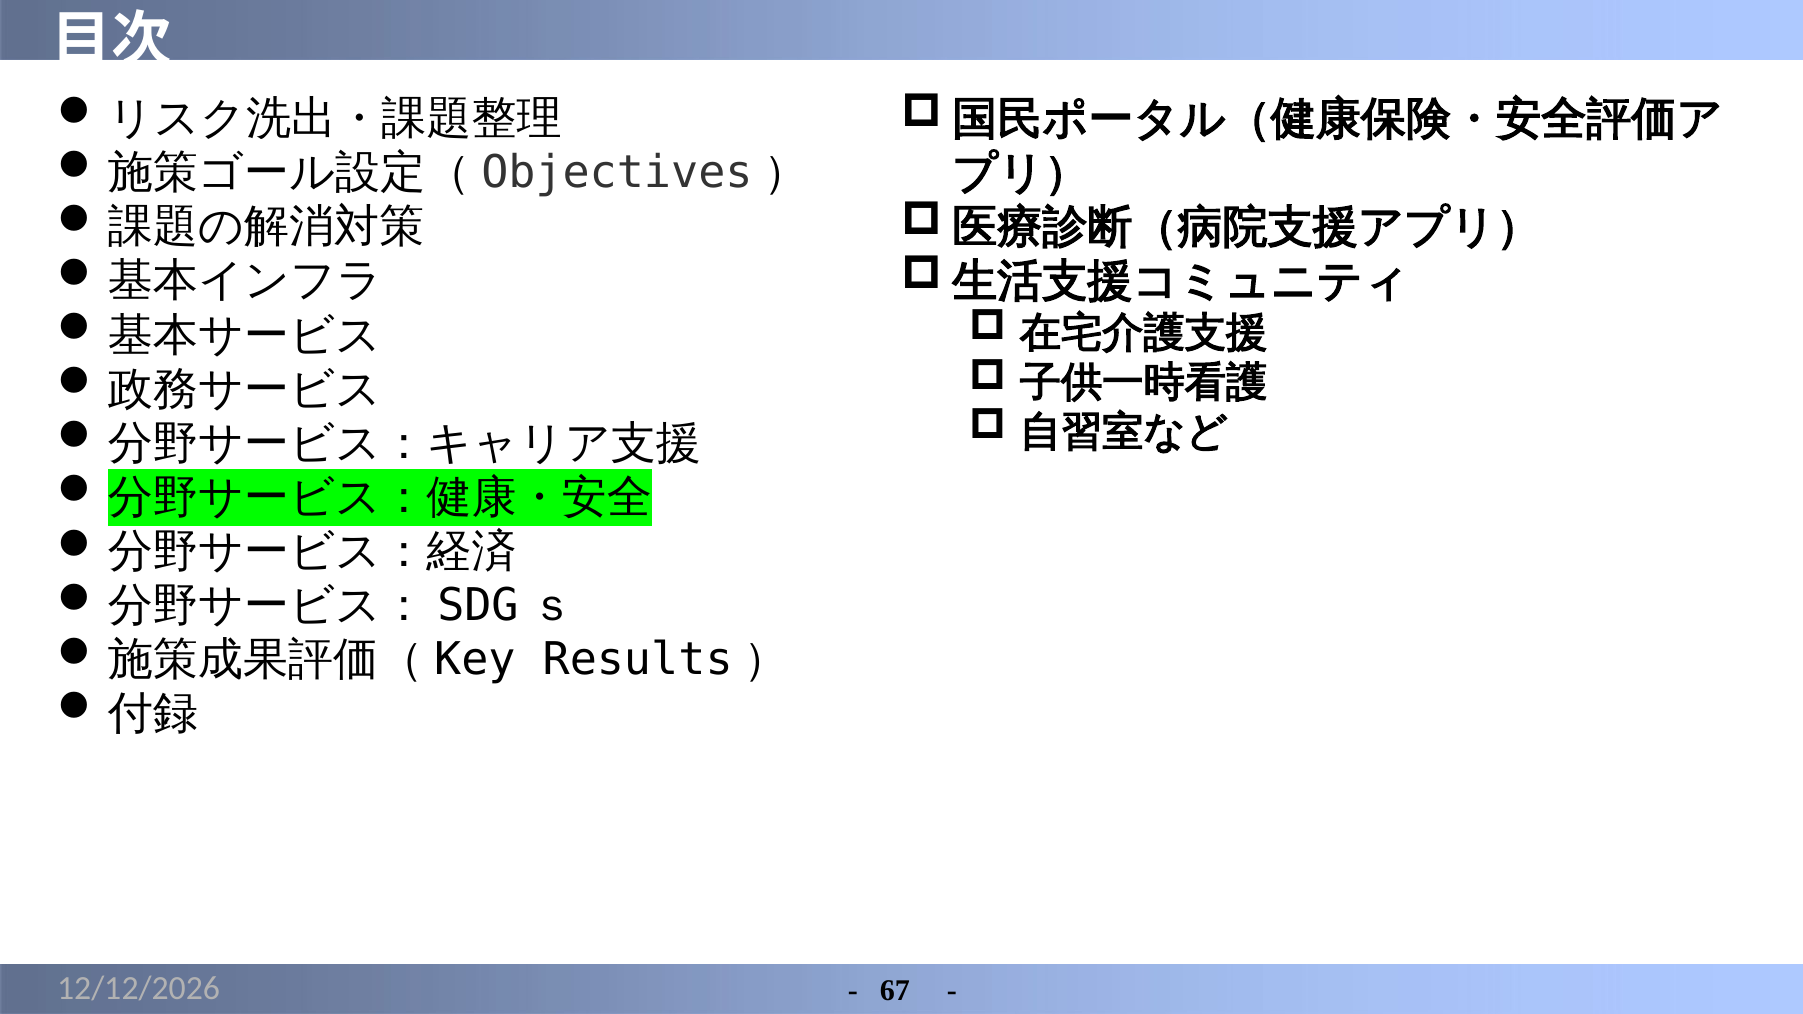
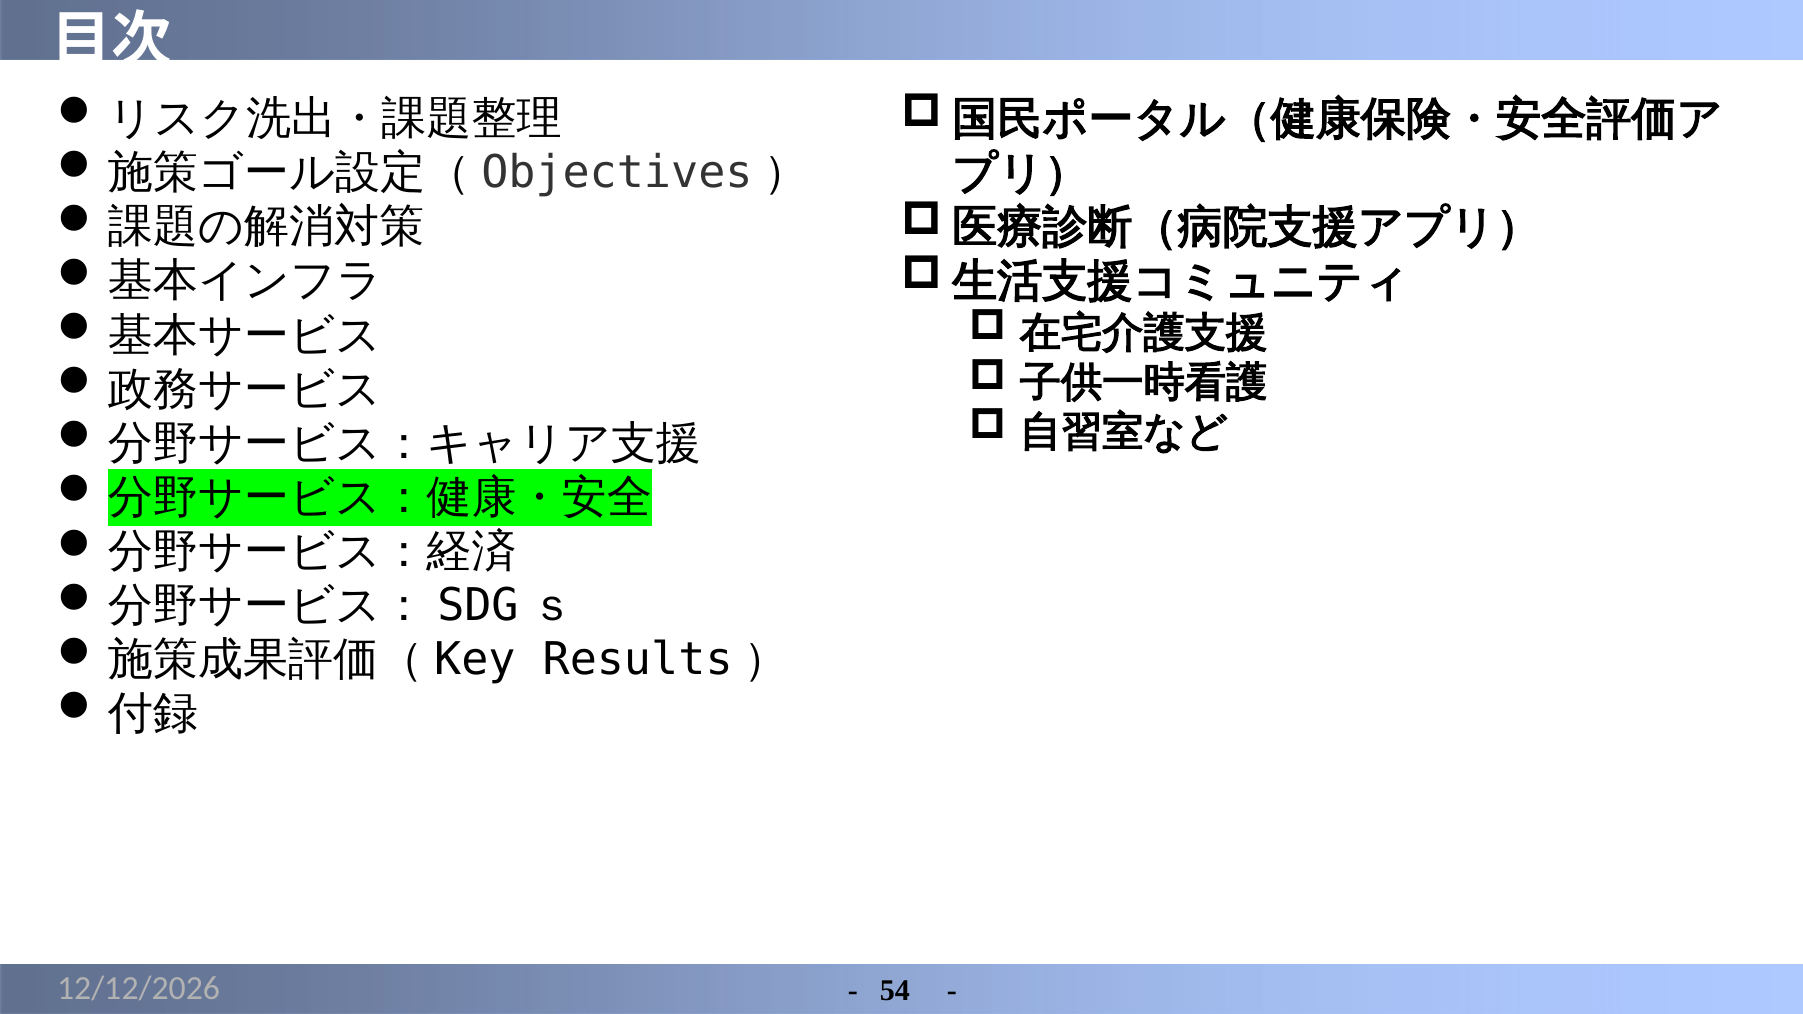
67: 67 -> 54 (895, 991)
